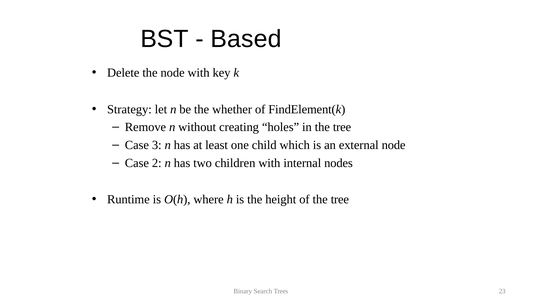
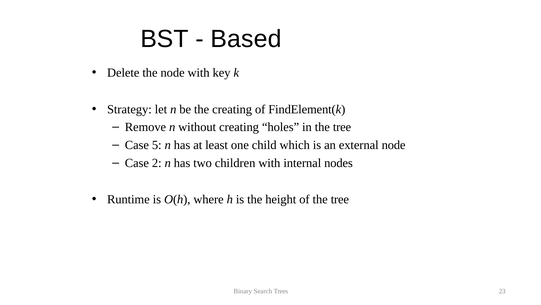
the whether: whether -> creating (232, 109)
3: 3 -> 5 (157, 145)
